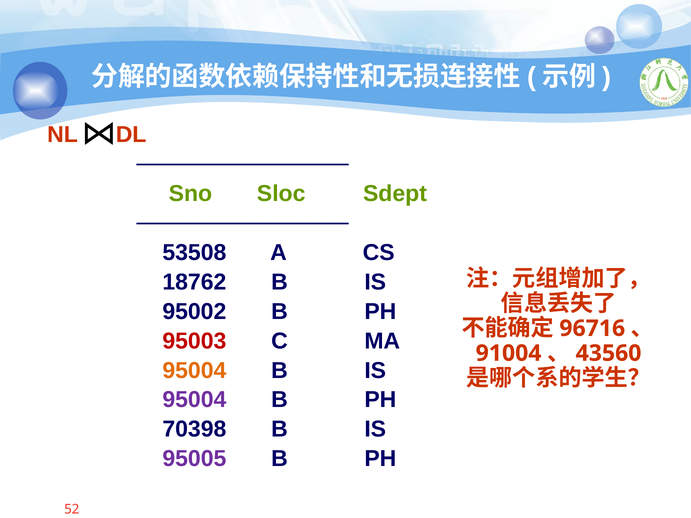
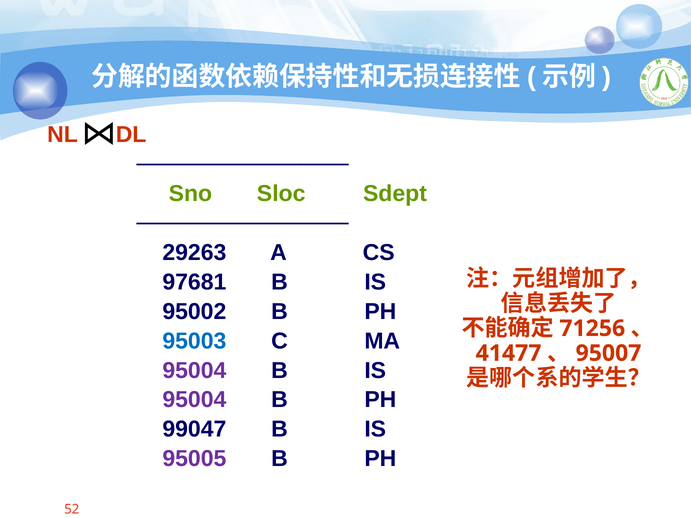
53508: 53508 -> 29263 (194, 253)
18762: 18762 -> 97681 (194, 282)
96716: 96716 -> 71256 (592, 329)
95003 colour: red -> blue (194, 341)
91004: 91004 -> 41477 (509, 353)
43560: 43560 -> 95007 (609, 353)
95004 colour: orange -> purple (194, 371)
70398: 70398 -> 99047 (194, 430)
